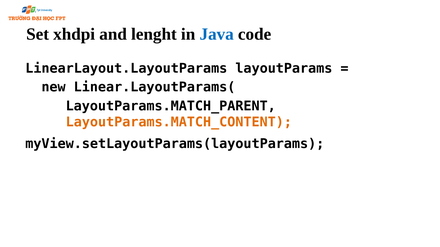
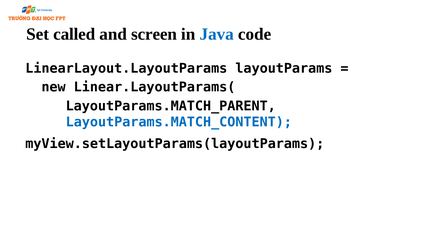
xhdpi: xhdpi -> called (74, 34)
lenght: lenght -> screen (154, 34)
LayoutParams.MATCH_CONTENT colour: orange -> blue (179, 122)
